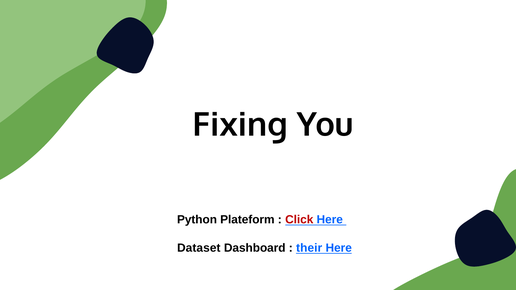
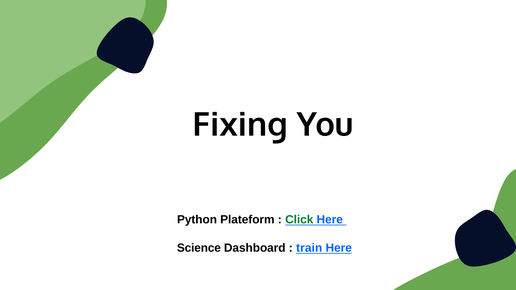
Click colour: red -> green (299, 220)
Dataset: Dataset -> Science (199, 248)
their: their -> train (309, 248)
